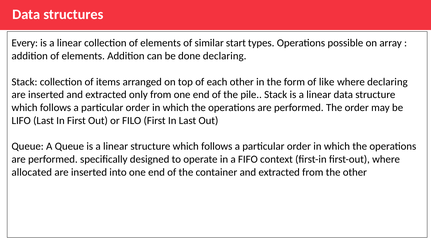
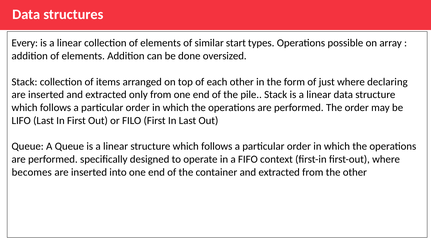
done declaring: declaring -> oversized (225, 56)
like: like -> just (327, 82)
allocated: allocated -> becomes (32, 172)
